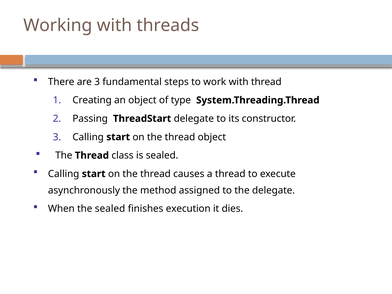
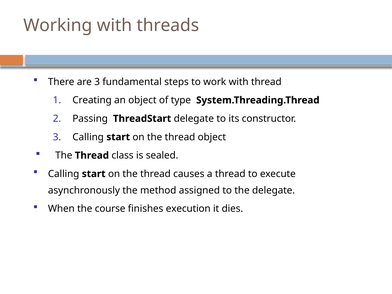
the sealed: sealed -> course (110, 209)
